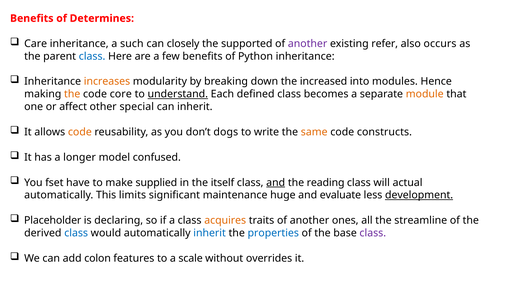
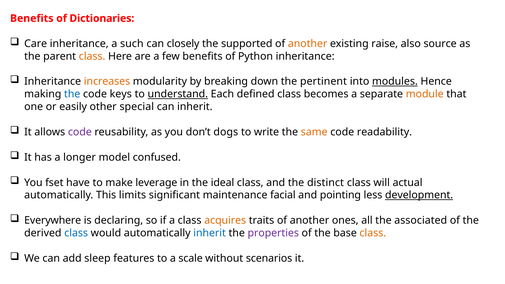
Determines: Determines -> Dictionaries (102, 18)
another colour: purple -> orange (308, 44)
refer: refer -> raise (385, 44)
occurs: occurs -> source (440, 44)
class colour: blue -> orange (92, 56)
increased: increased -> pertinent (323, 82)
modules underline: none -> present (395, 82)
the colour: orange -> blue (72, 94)
core: core -> keys (121, 94)
affect: affect -> easily (73, 107)
code colour: orange -> purple (80, 132)
constructs: constructs -> readability (384, 132)
supplied: supplied -> leverage (156, 183)
itself: itself -> ideal (223, 183)
and underline: present -> none (276, 183)
reading: reading -> distinct (326, 183)
huge: huge -> facial (283, 195)
evaluate: evaluate -> pointing (340, 195)
Placeholder: Placeholder -> Everywhere (53, 220)
streamline: streamline -> associated (421, 220)
properties colour: blue -> purple (273, 233)
class colour: purple -> orange (373, 233)
colon: colon -> sleep (97, 258)
overrides: overrides -> scenarios (269, 258)
